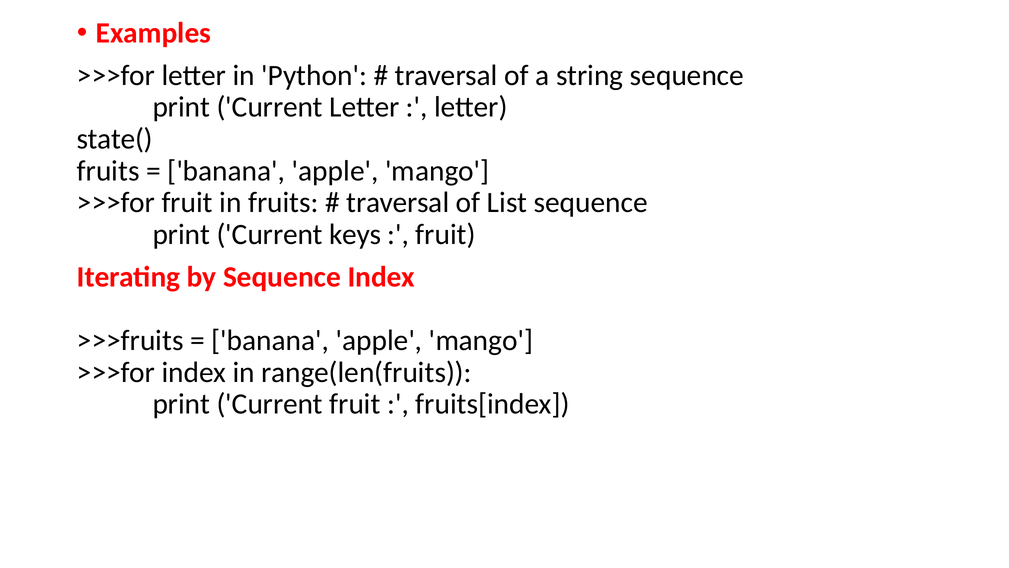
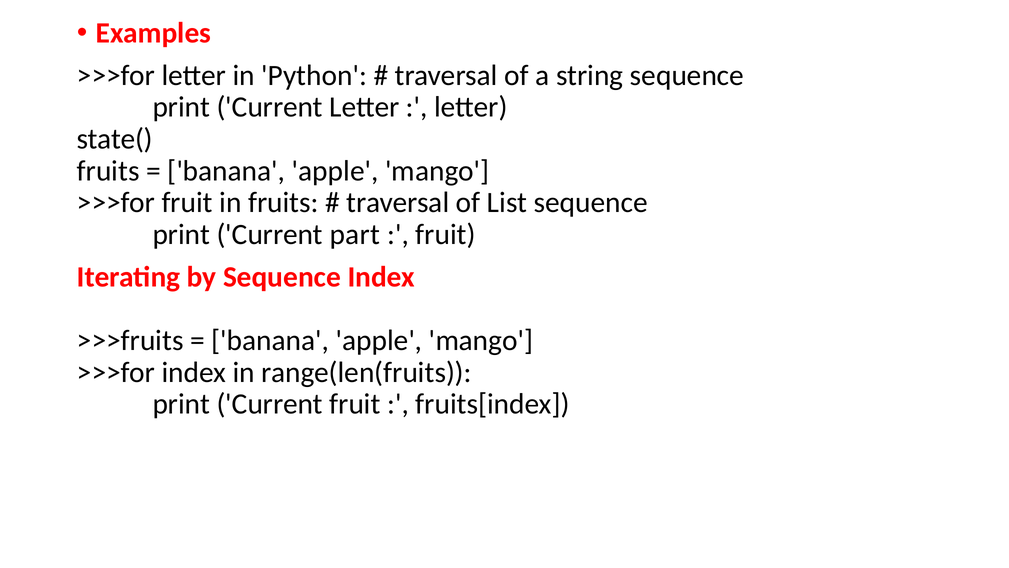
keys: keys -> part (355, 234)
